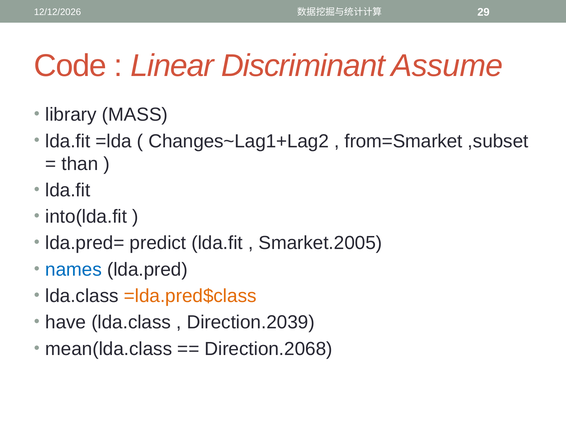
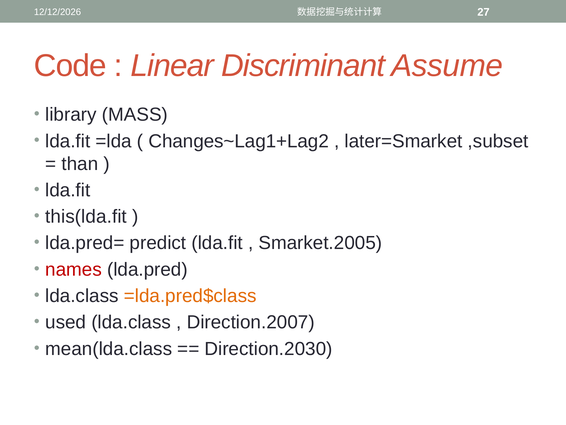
29: 29 -> 27 (483, 12)
from=Smarket: from=Smarket -> later=Smarket (403, 141)
into(lda.fit: into(lda.fit -> this(lda.fit (86, 216)
names colour: blue -> red (74, 269)
have: have -> used (66, 322)
Direction.2039: Direction.2039 -> Direction.2007 (251, 322)
Direction.2068: Direction.2068 -> Direction.2030 (269, 348)
